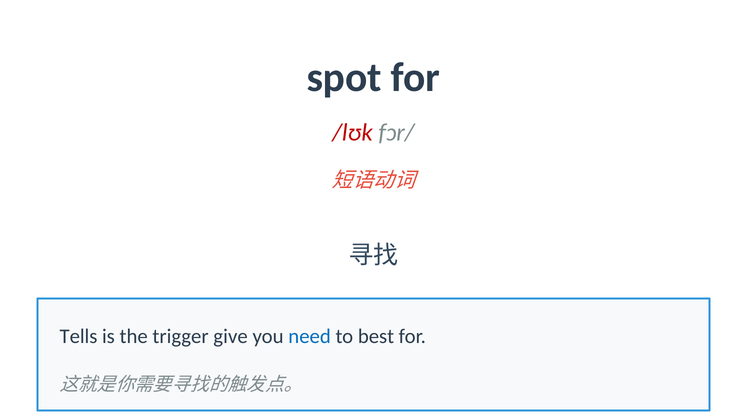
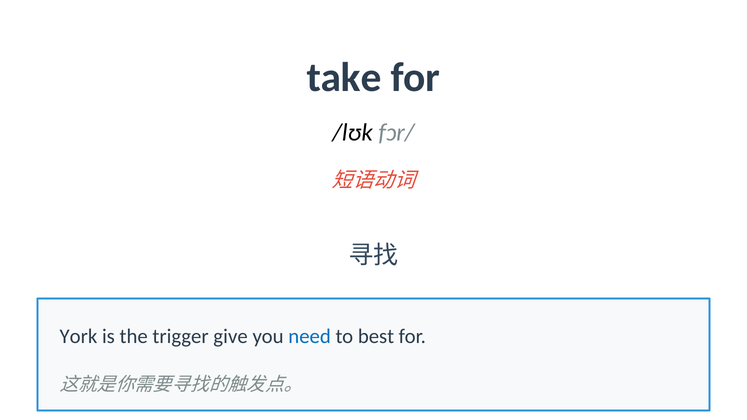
spot: spot -> take (344, 78)
/lʊk colour: red -> black (353, 132)
Tells: Tells -> York (78, 336)
